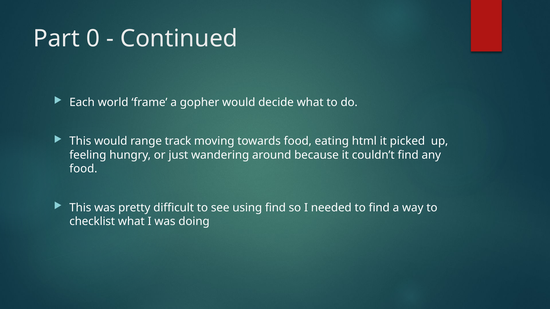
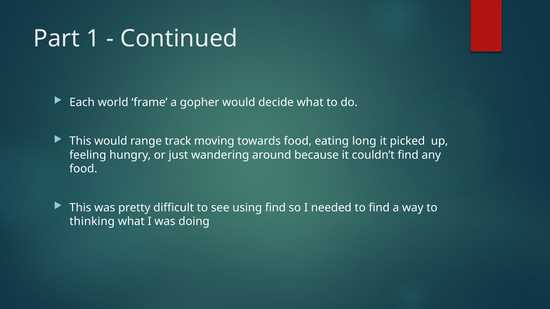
0: 0 -> 1 (93, 39)
html: html -> long (364, 141)
checklist: checklist -> thinking (92, 222)
